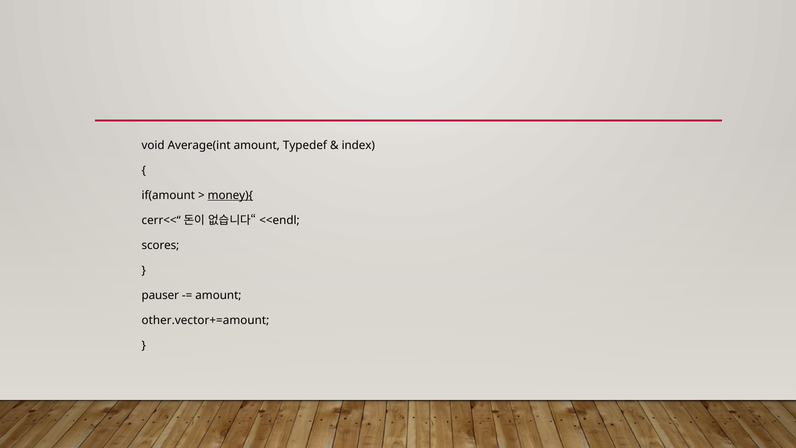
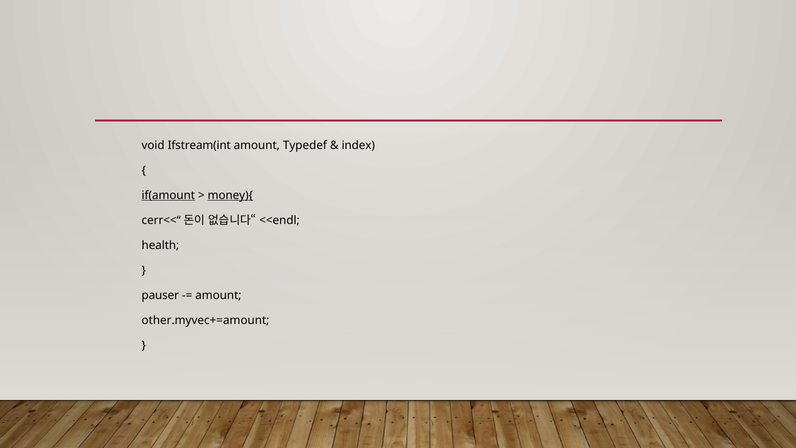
Average(int: Average(int -> Ifstream(int (199, 145)
if(amount underline: none -> present (168, 195)
scores: scores -> health (160, 245)
other.vector+=amount: other.vector+=amount -> other.myvec+=amount (205, 320)
